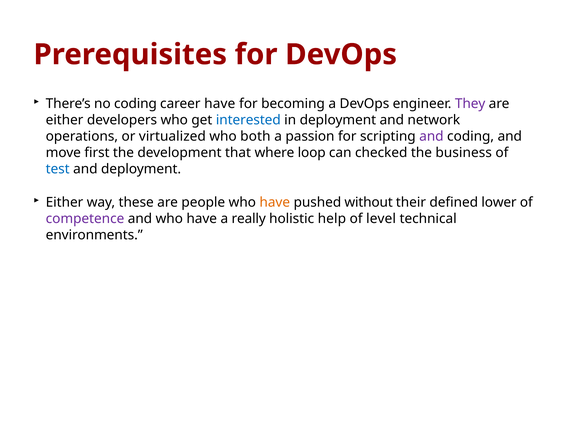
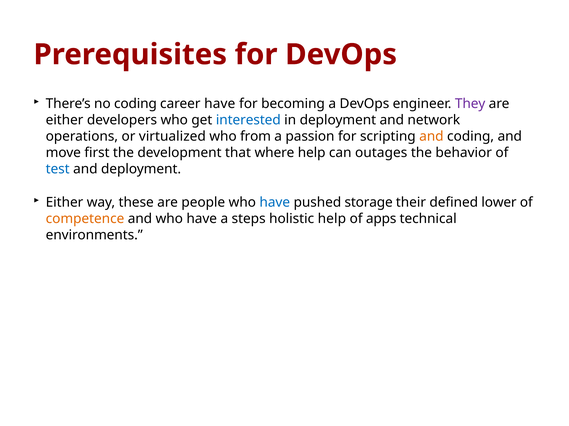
both: both -> from (256, 137)
and colour: purple -> orange (431, 137)
where loop: loop -> help (312, 153)
checked: checked -> outages (381, 153)
business: business -> behavior (464, 153)
have colour: orange -> blue (275, 203)
without: without -> storage (369, 203)
competence colour: purple -> orange (85, 219)
really: really -> steps (249, 219)
level: level -> apps (381, 219)
